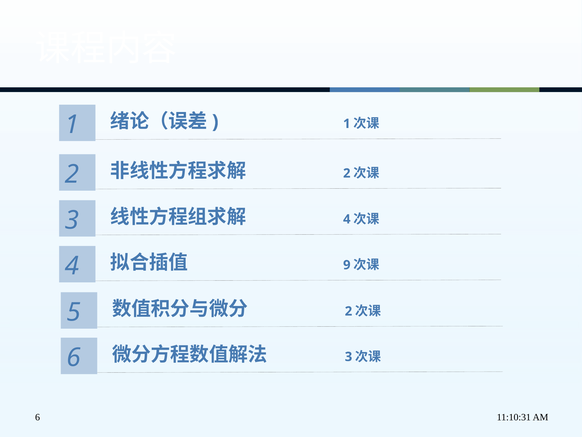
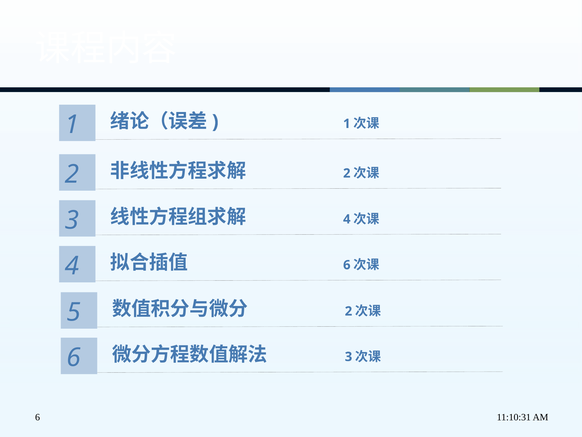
9: 9 -> 6 (347, 265)
